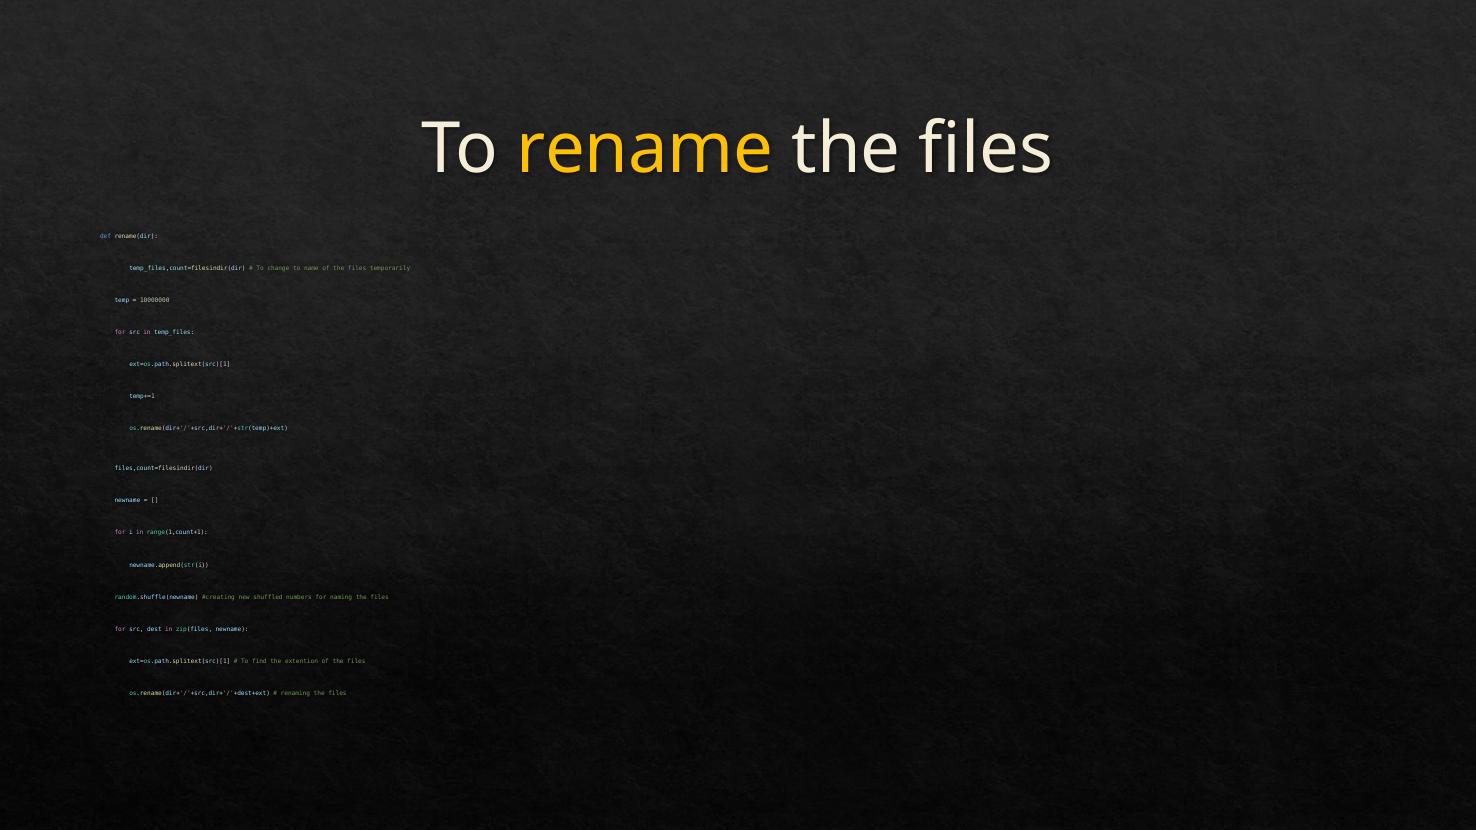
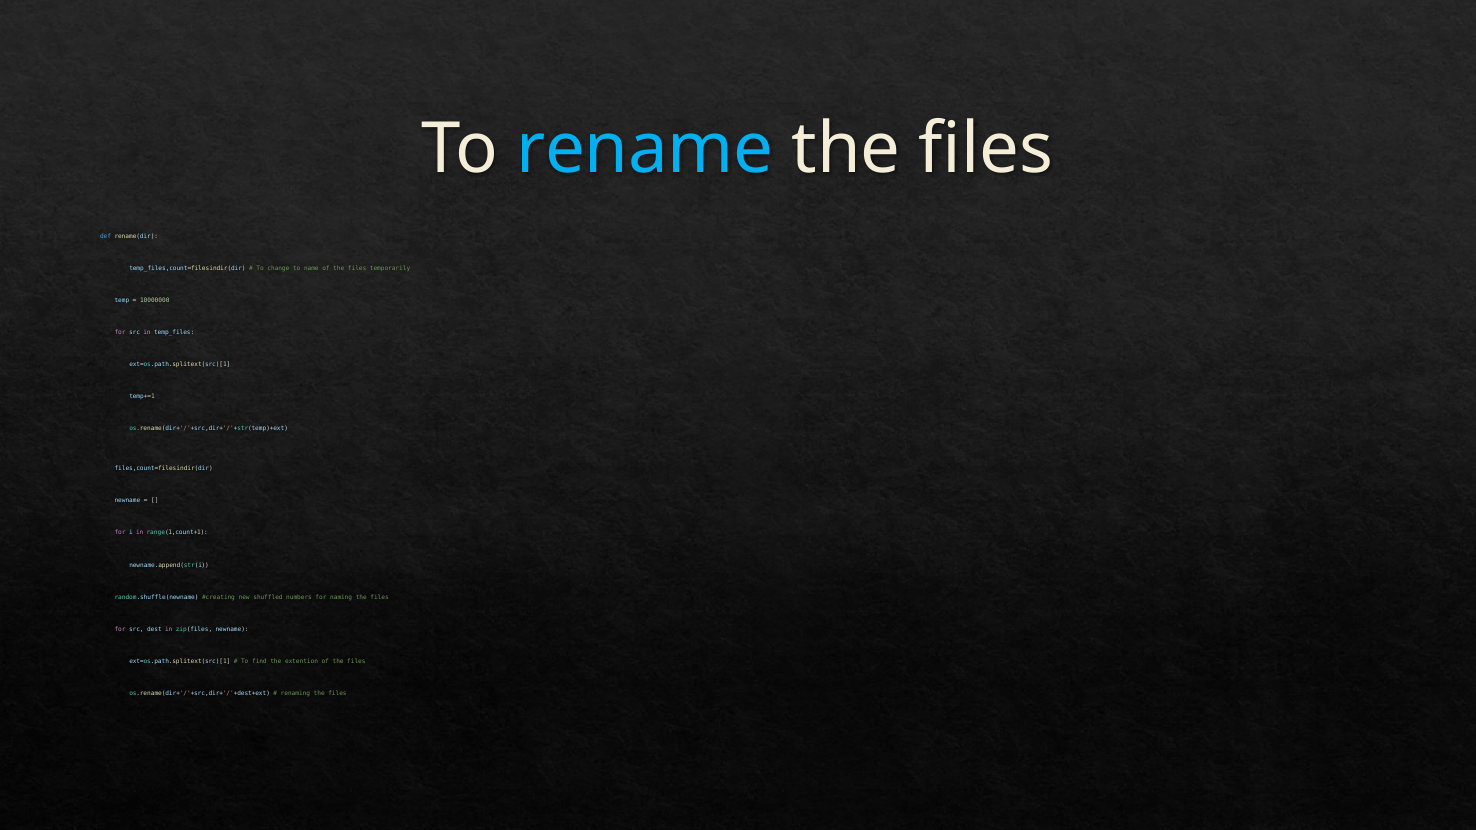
rename colour: yellow -> light blue (645, 149)
